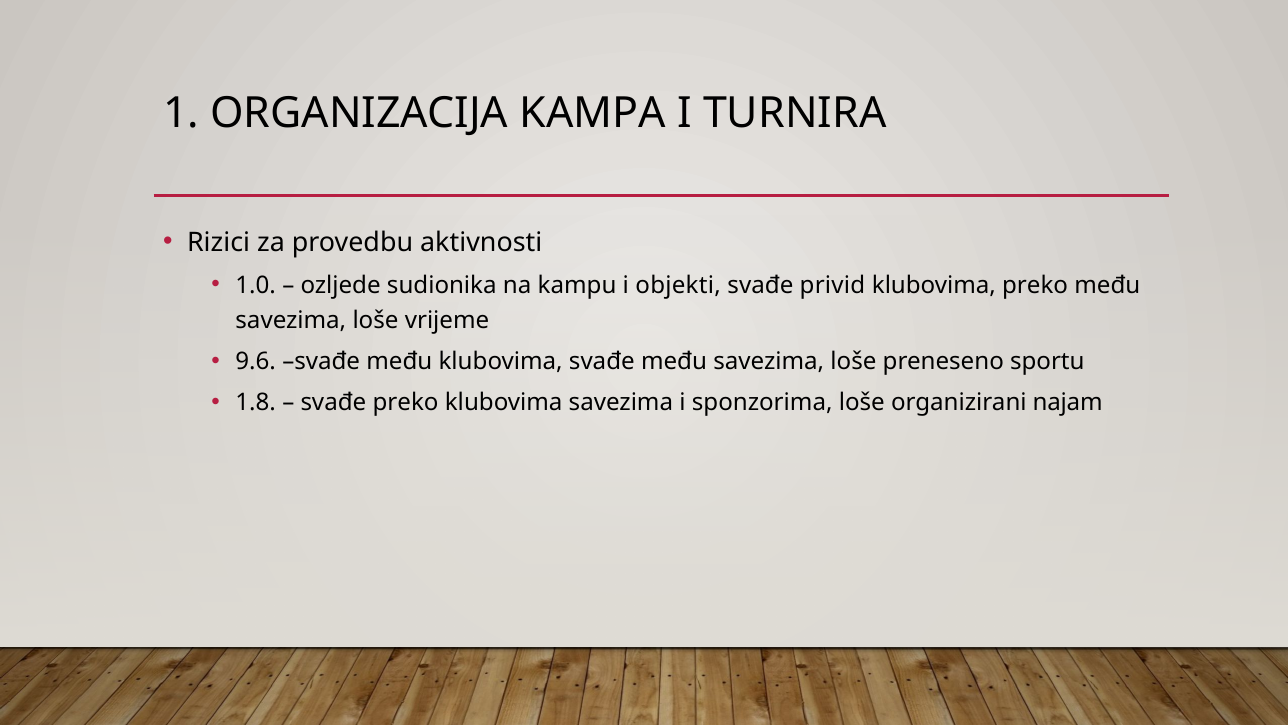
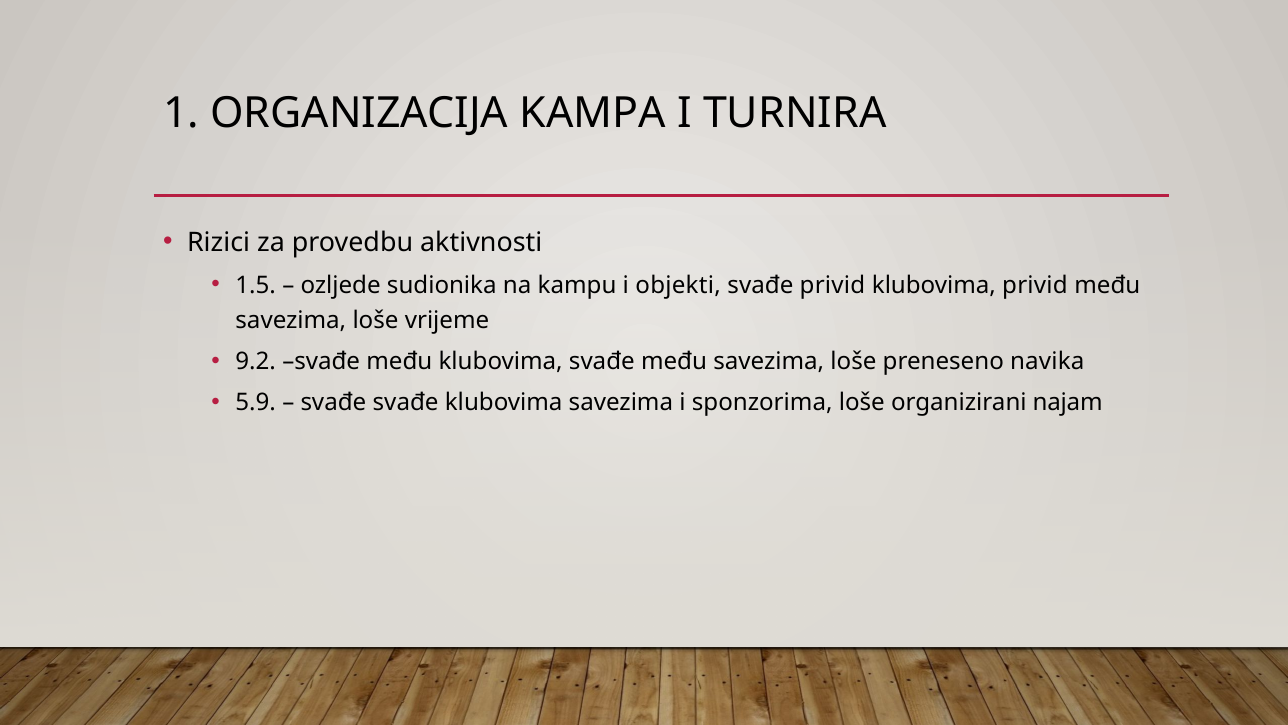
1.0: 1.0 -> 1.5 (256, 285)
klubovima preko: preko -> privid (1035, 285)
9.6: 9.6 -> 9.2 (256, 361)
sportu: sportu -> navika (1047, 361)
1.8: 1.8 -> 5.9 (256, 403)
svađe preko: preko -> svađe (406, 403)
